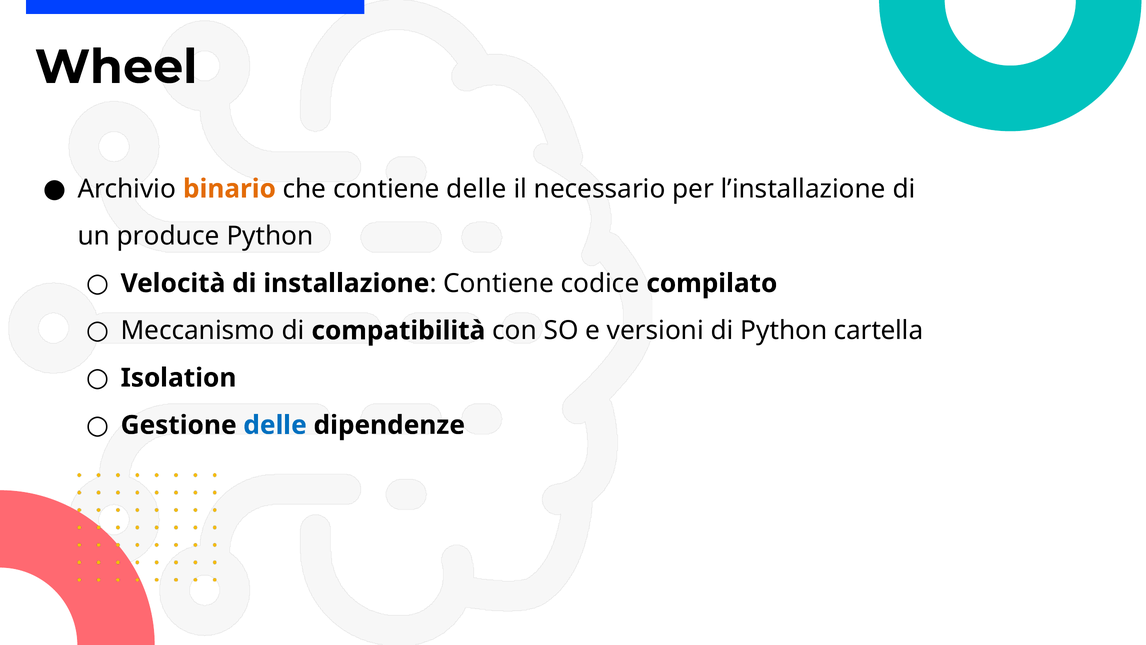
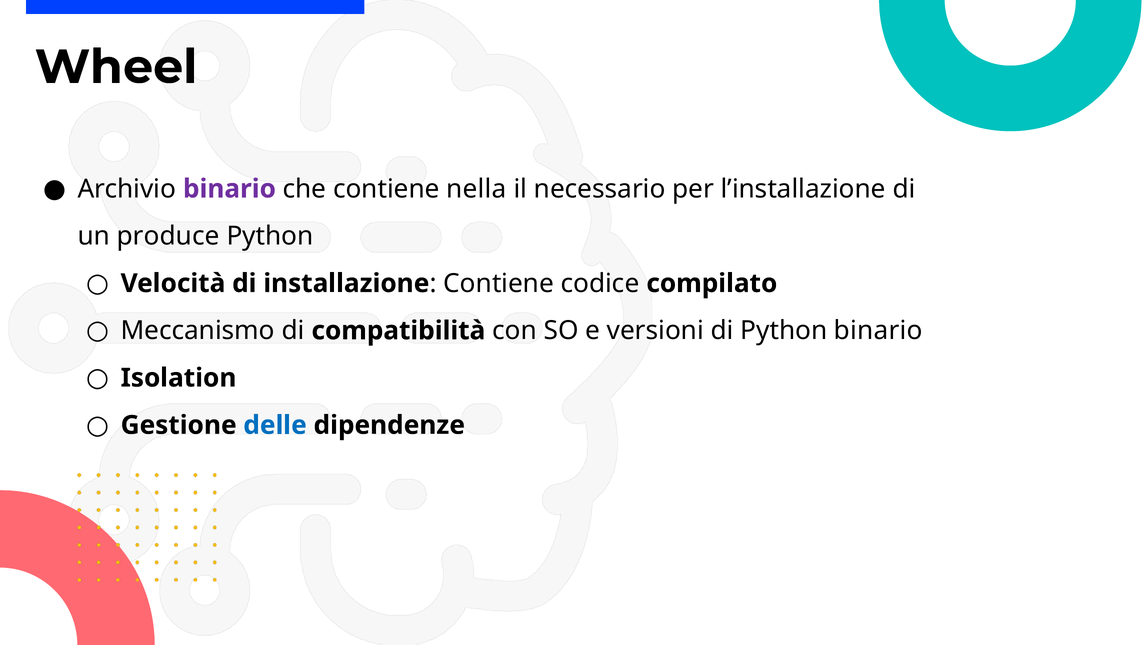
binario colour: orange -> purple (229, 189)
contiene delle: delle -> nella (476, 189)
Python cartella: cartella -> binario (878, 330)
